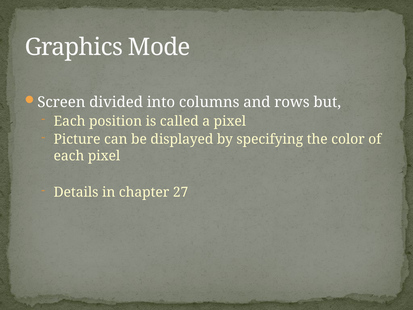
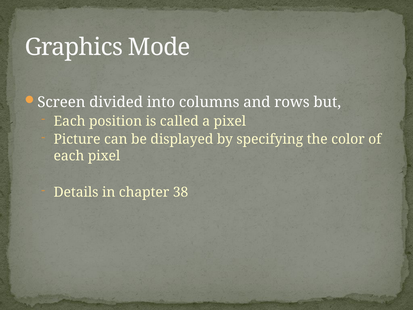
27: 27 -> 38 (181, 192)
